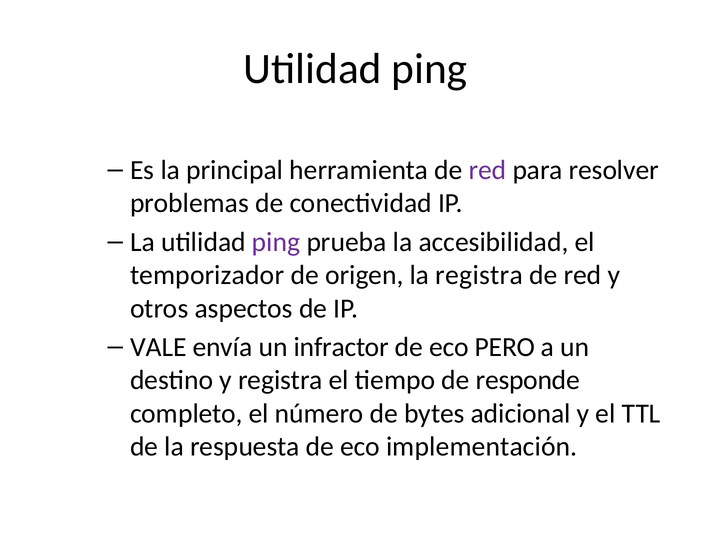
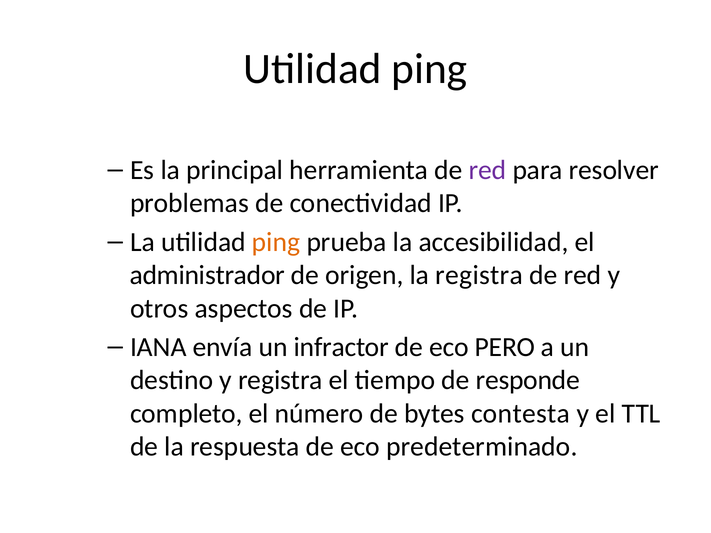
ping colour: purple -> orange (276, 242)
temporizador: temporizador -> administrador (207, 275)
VALE: VALE -> IANA (158, 347)
adicional: adicional -> contesta (520, 414)
implementación: implementación -> predeterminado (482, 447)
